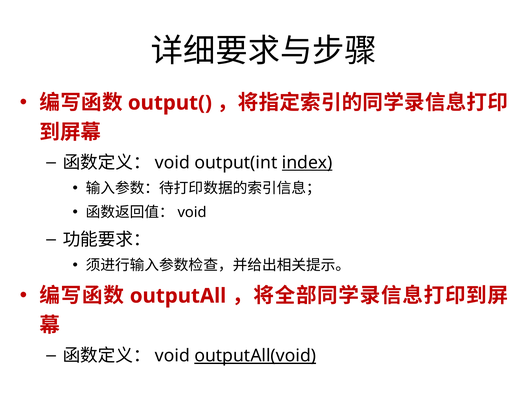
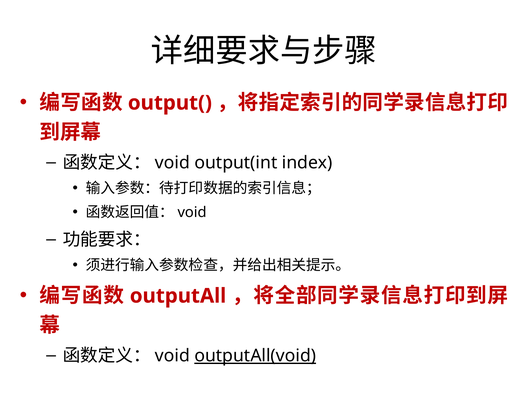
index underline: present -> none (307, 163)
